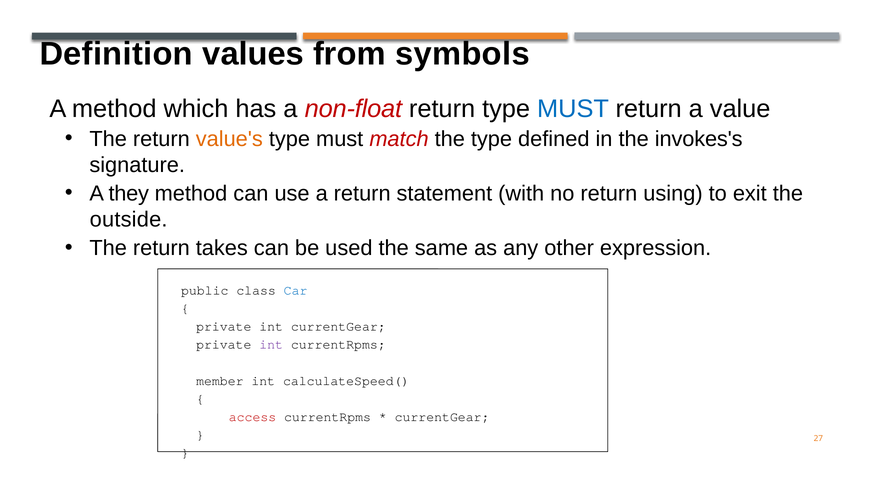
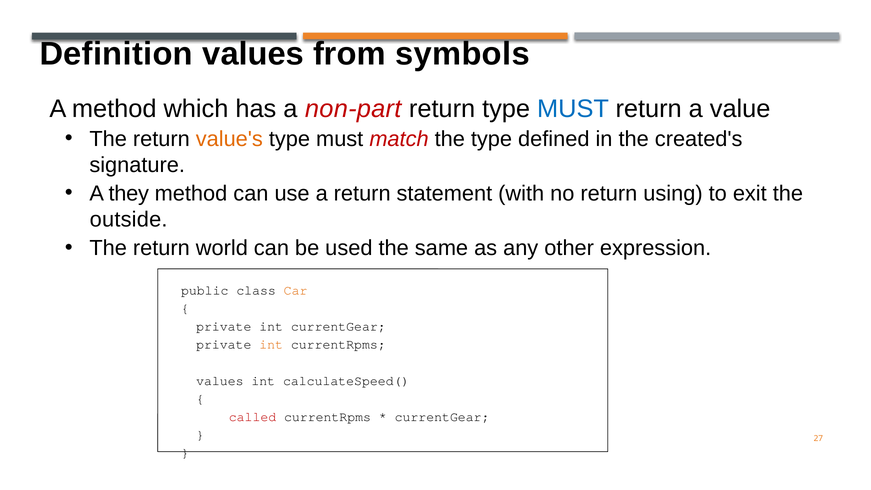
non-float: non-float -> non-part (353, 109)
invokes's: invokes's -> created's (699, 139)
takes: takes -> world (222, 248)
Car colour: blue -> orange (296, 290)
int colour: purple -> orange (271, 344)
member: member -> values (220, 381)
access: access -> called (253, 417)
